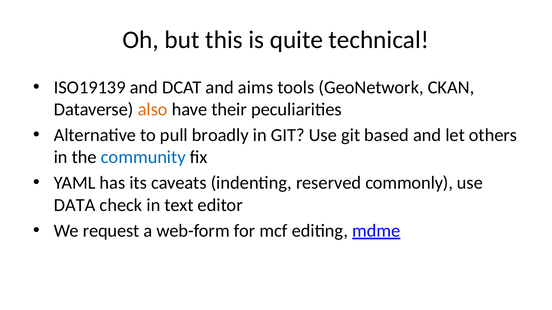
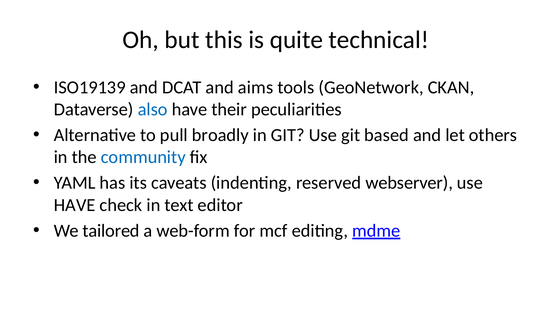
also colour: orange -> blue (153, 110)
commonly: commonly -> webserver (409, 183)
DATA: DATA -> HAVE (75, 205)
request: request -> tailored (111, 231)
